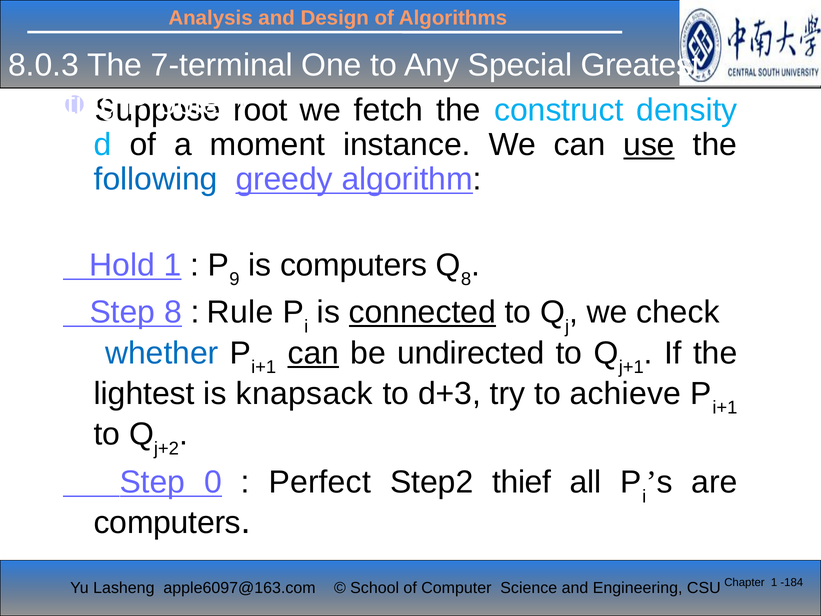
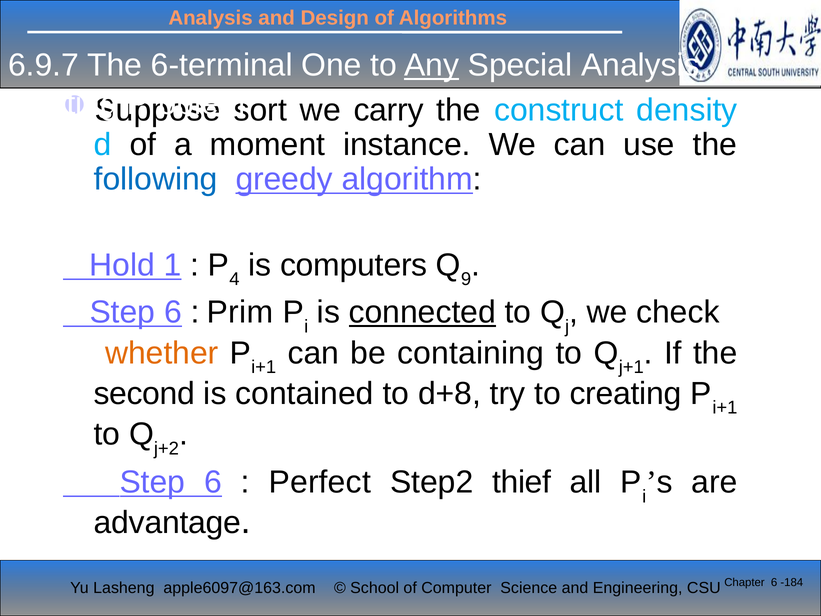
8.0.3: 8.0.3 -> 6.9.7 (44, 65)
7-terminal: 7-terminal -> 6-terminal (222, 65)
Any underline: none -> present (432, 65)
Special Greatest: Greatest -> Analysis (641, 65)
root: root -> sort (260, 110)
fetch: fetch -> carry (389, 110)
use underline: present -> none (649, 145)
9: 9 -> 4 (234, 279)
8: 8 -> 9 (466, 279)
8: 8 -> 6 (173, 312)
Rule: Rule -> Prim (240, 312)
whether colour: blue -> orange (162, 353)
can underline: present -> none (313, 353)
undirected: undirected -> containing (471, 353)
lightest: lightest -> second (144, 394)
knapsack: knapsack -> contained (305, 394)
d+3: d+3 -> d+8 (450, 394)
achieve: achieve -> creating (626, 394)
0: 0 -> 6 (213, 482)
computers: computers -> advantage (167, 522)
Chapter 1: 1 -> 6 (774, 582)
